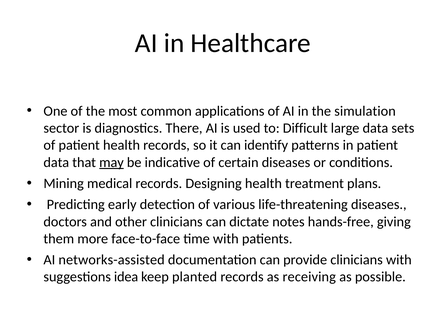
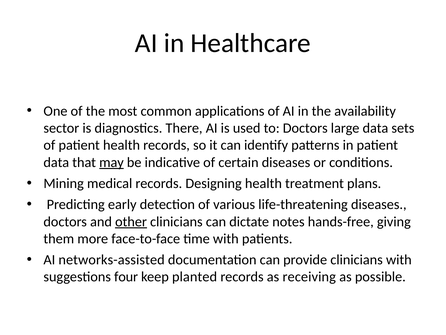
simulation: simulation -> availability (365, 111)
to Difficult: Difficult -> Doctors (305, 128)
other underline: none -> present (131, 221)
idea: idea -> four (126, 277)
